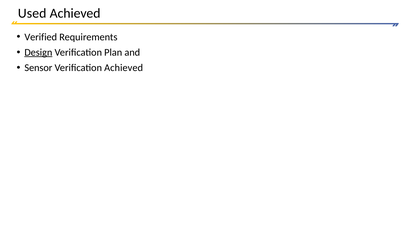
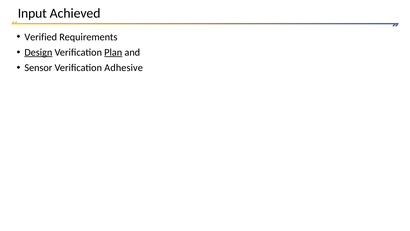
Used: Used -> Input (32, 13)
Plan underline: none -> present (113, 52)
Verification Achieved: Achieved -> Adhesive (124, 68)
